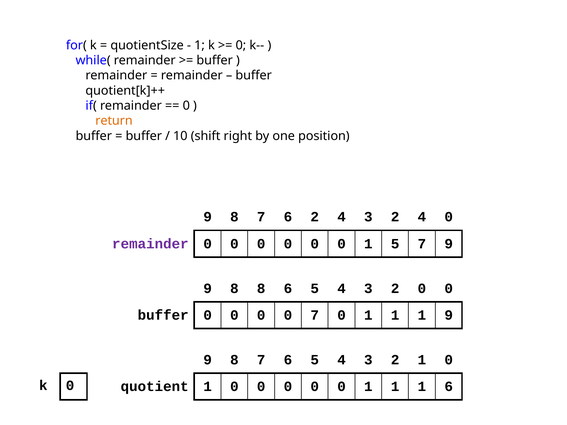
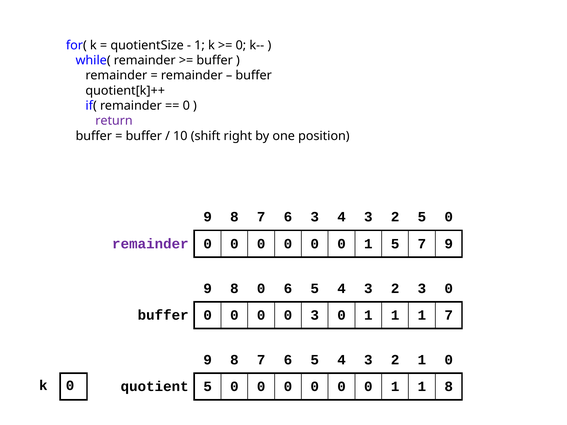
return colour: orange -> purple (114, 121)
6 2: 2 -> 3 (315, 217)
3 2 4: 4 -> 5 (422, 217)
8 8: 8 -> 0 (261, 289)
2 0: 0 -> 3 (422, 289)
0 7: 7 -> 3 (315, 315)
1 9: 9 -> 7 (449, 315)
quotient 1: 1 -> 5 (208, 387)
1: 1 -> 0 (368, 387)
1 6: 6 -> 8 (449, 387)
